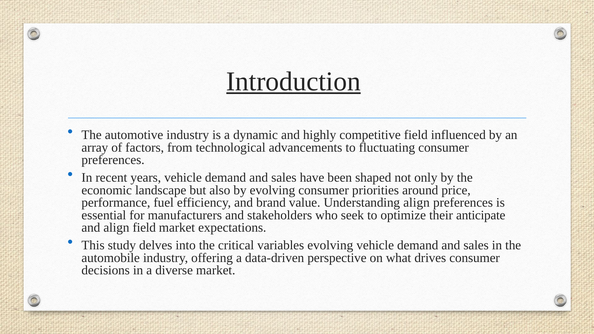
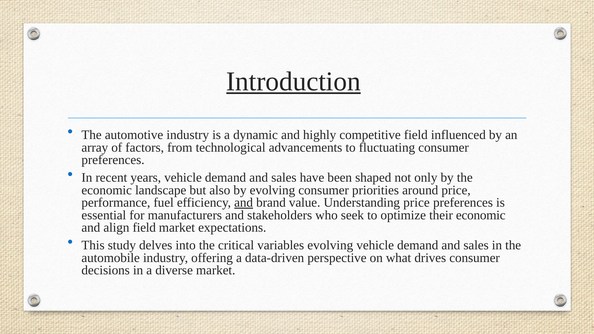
and underline: none -> present (244, 203)
Understanding align: align -> price (417, 203)
their anticipate: anticipate -> economic (481, 215)
